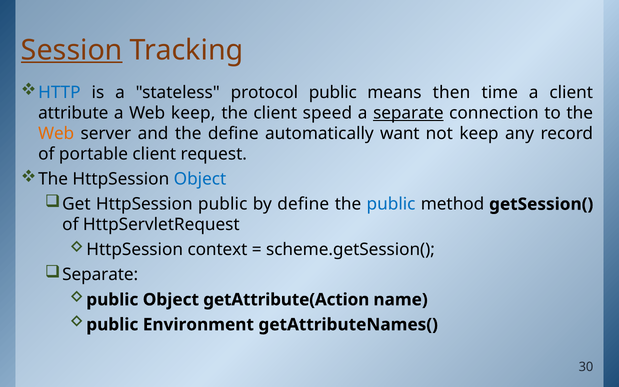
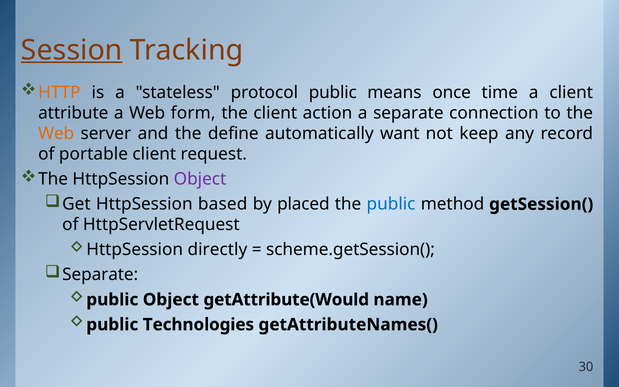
HTTP colour: blue -> orange (59, 92)
then: then -> once (452, 92)
Web keep: keep -> form (193, 113)
speed: speed -> action (328, 113)
separate underline: present -> none (408, 113)
Object colour: blue -> purple (200, 179)
HttpSession public: public -> based (223, 204)
by define: define -> placed (303, 204)
context: context -> directly (217, 250)
getAttribute(Action: getAttribute(Action -> getAttribute(Would (286, 300)
Environment: Environment -> Technologies (198, 324)
